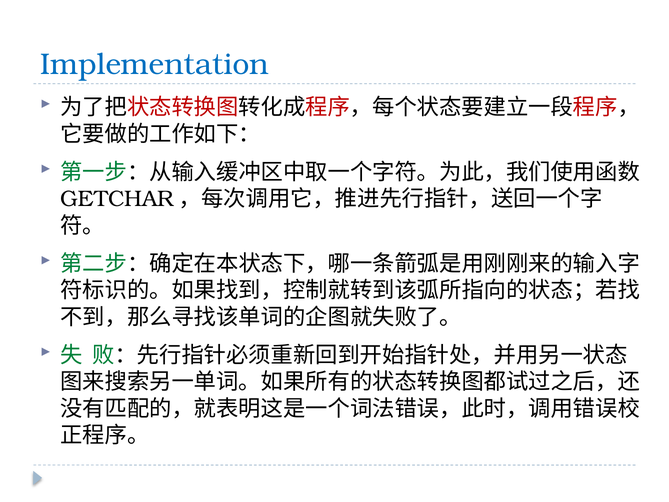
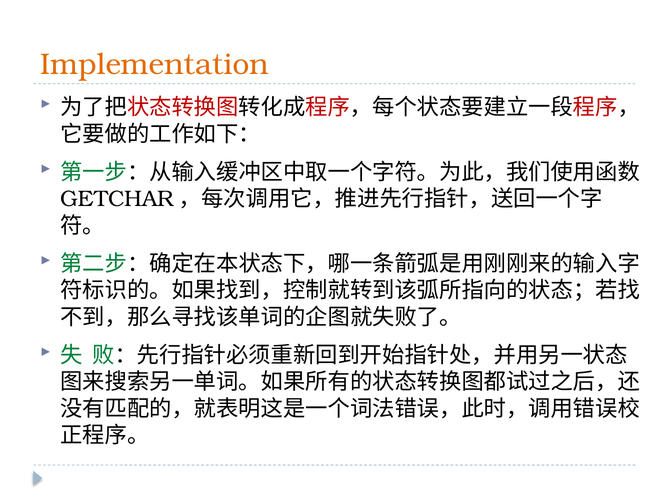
Implementation colour: blue -> orange (155, 64)
